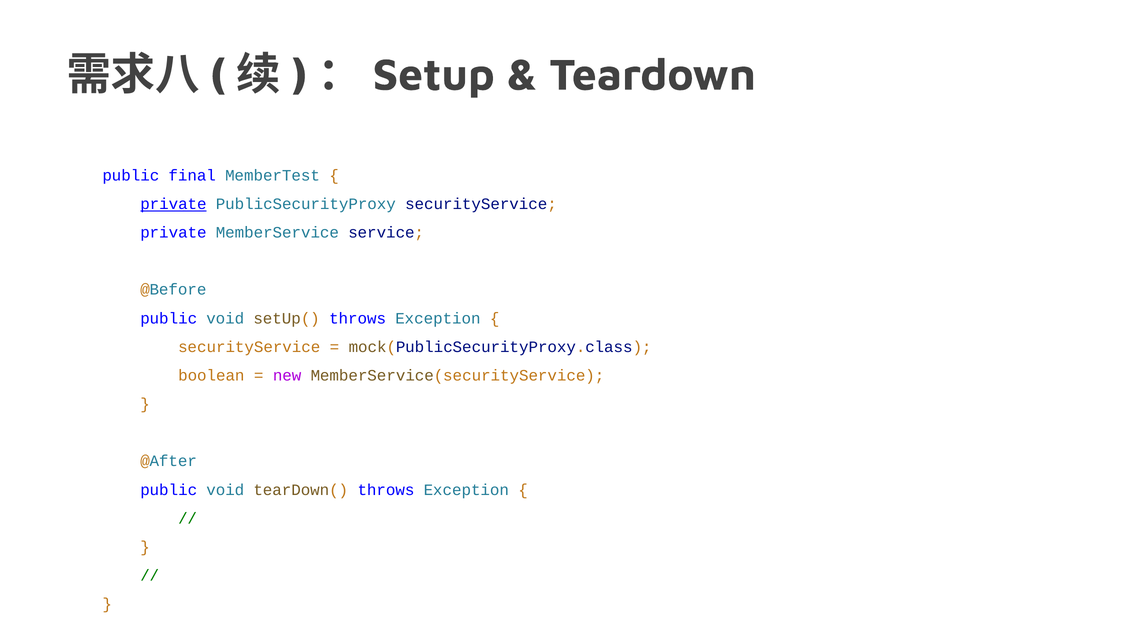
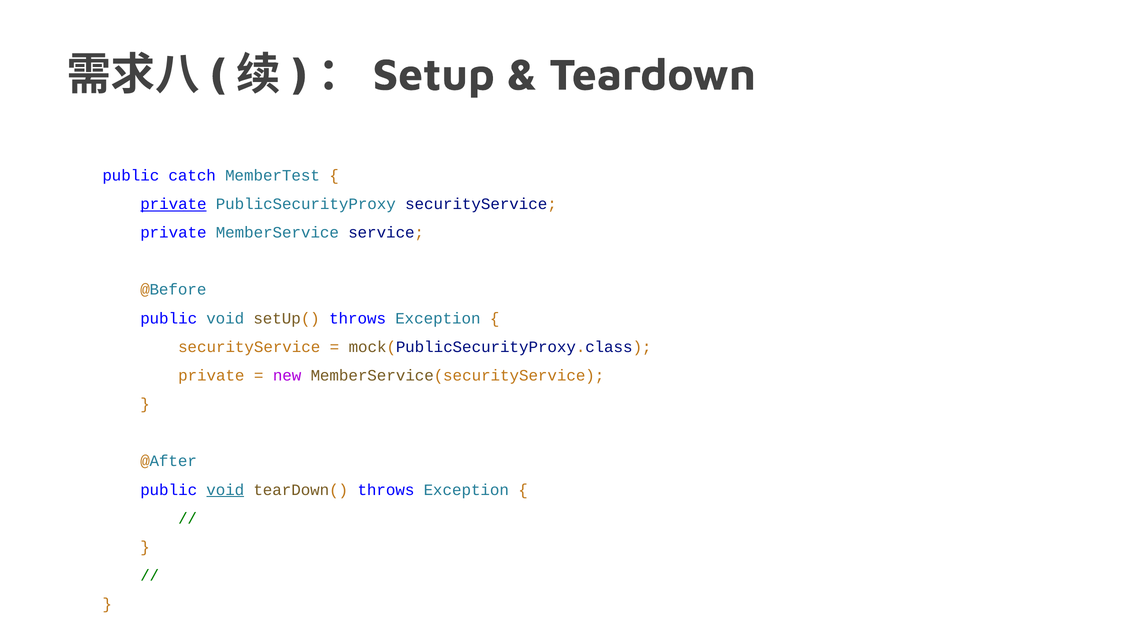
final: final -> catch (192, 176)
boolean: boolean -> private (211, 376)
void underline: none -> present (225, 490)
